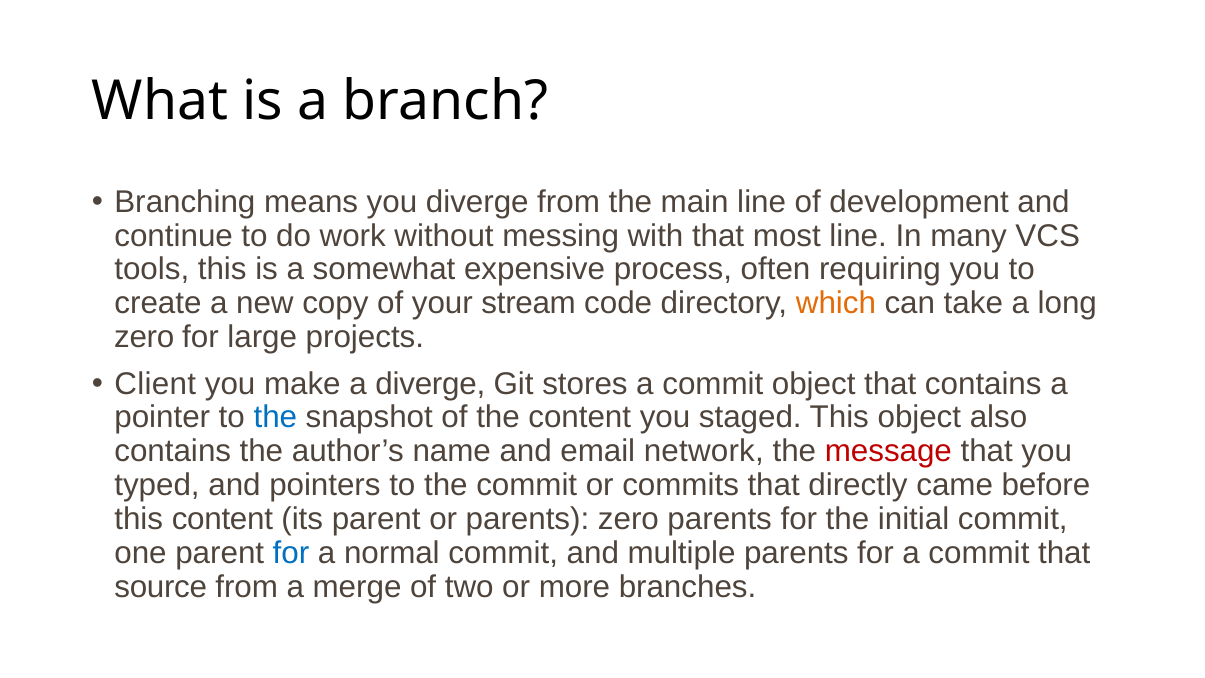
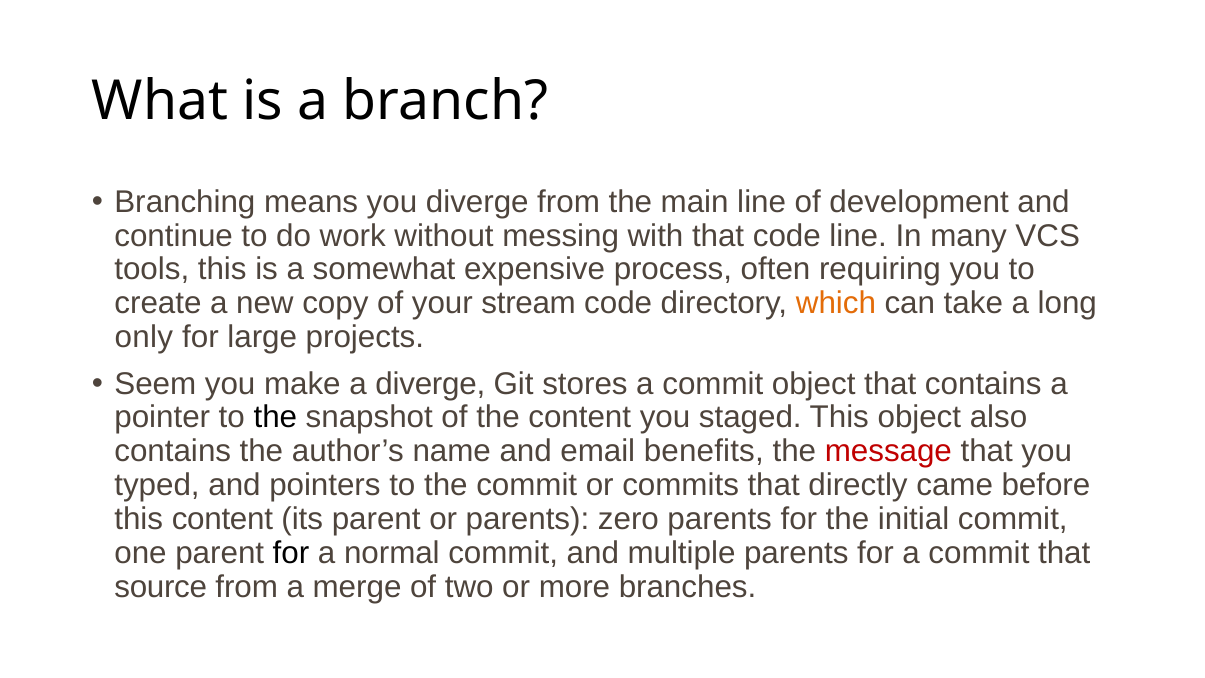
that most: most -> code (787, 236)
zero: zero -> only (144, 337)
Client: Client -> Seem (155, 384)
the colour: blue -> black (275, 417)
network: network -> benefits (704, 451)
for colour: blue -> black (291, 553)
